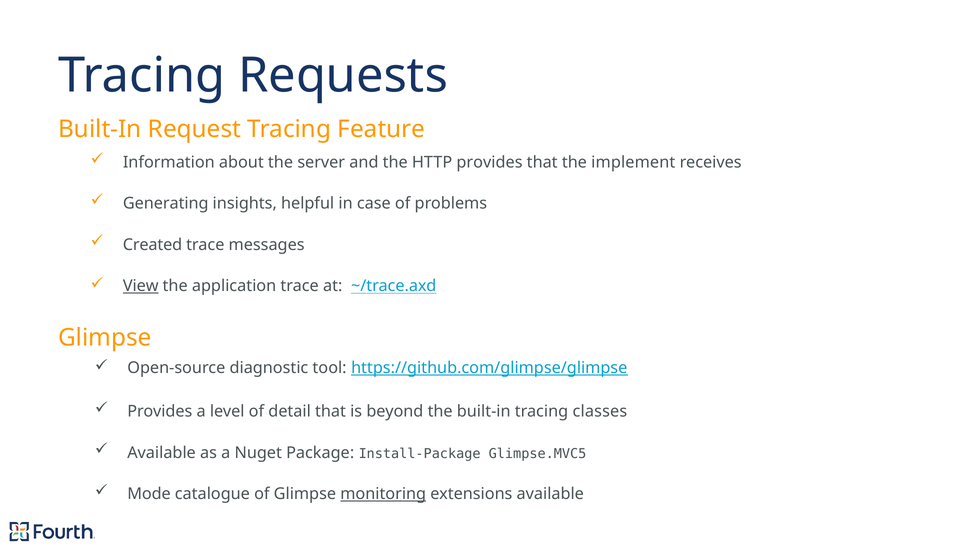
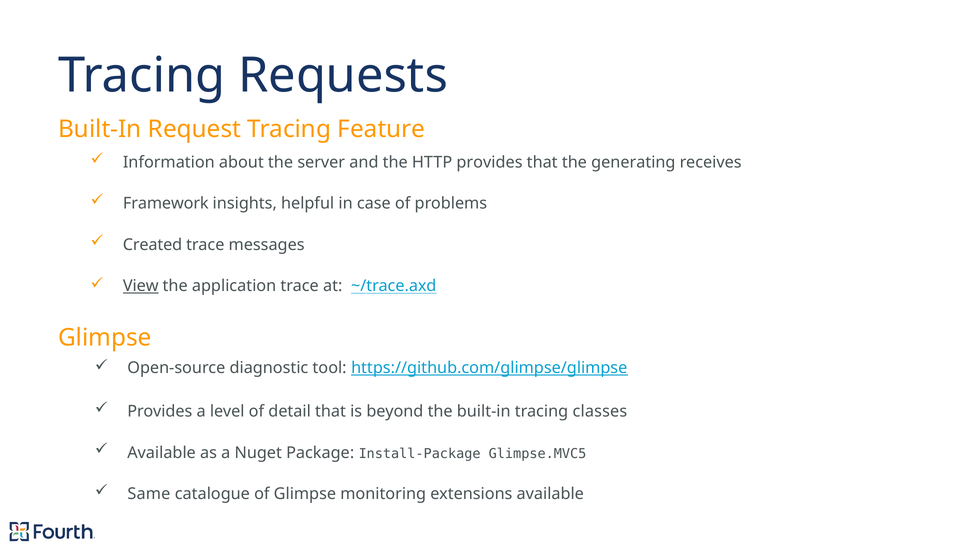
implement: implement -> generating (633, 162)
Generating: Generating -> Framework (166, 204)
Mode: Mode -> Same (149, 494)
monitoring underline: present -> none (383, 494)
